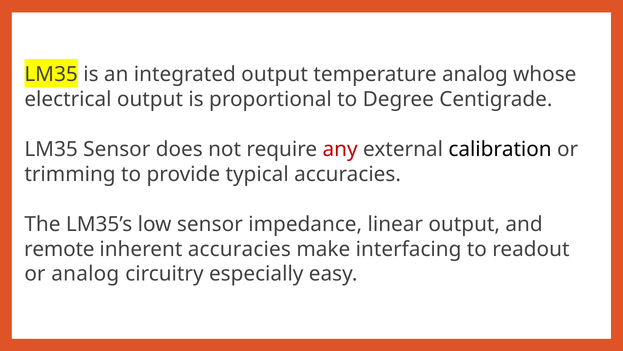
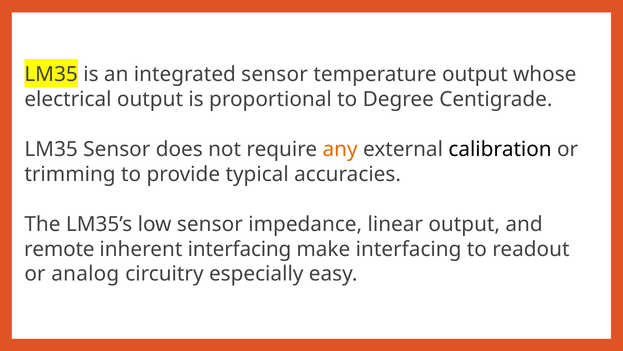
integrated output: output -> sensor (275, 74)
temperature analog: analog -> output (475, 74)
any colour: red -> orange (340, 149)
inherent accuracies: accuracies -> interfacing (239, 249)
